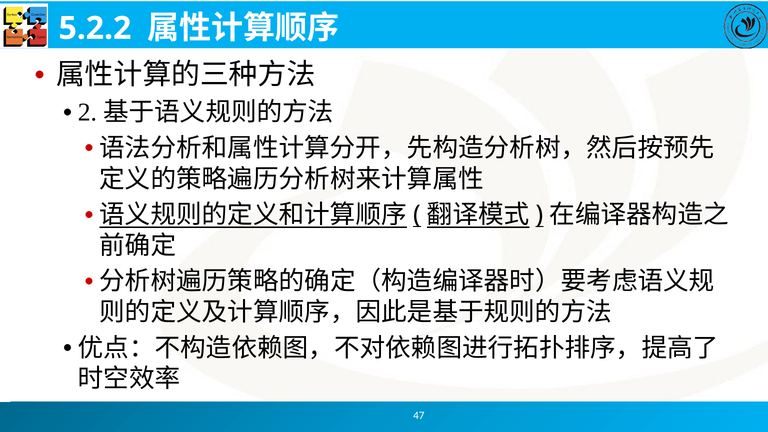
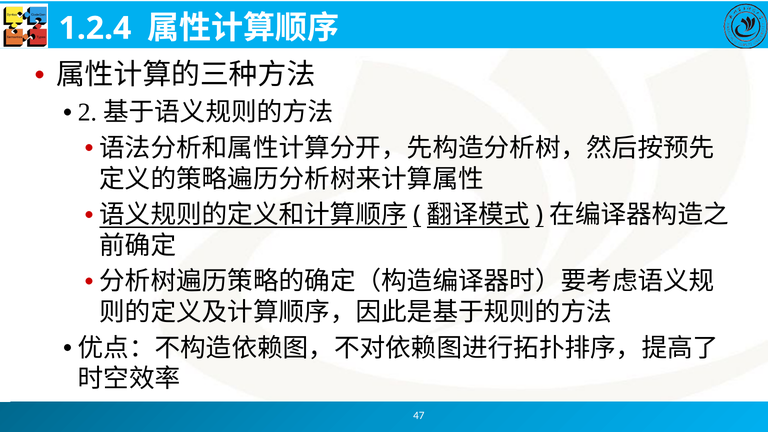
5.2.2: 5.2.2 -> 1.2.4 (95, 28)
